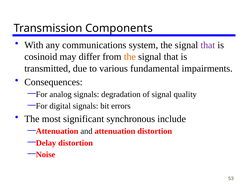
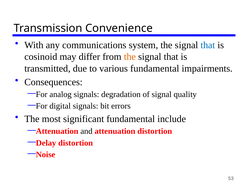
Components: Components -> Convenience (119, 28)
that colour: purple -> blue (208, 45)
significant synchronous: synchronous -> fundamental (131, 119)
